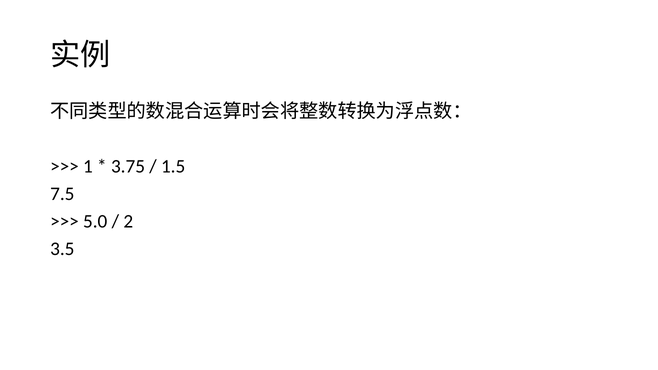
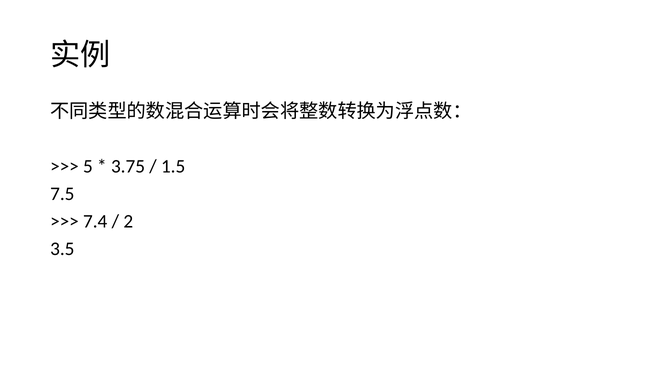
1: 1 -> 5 (88, 166)
5.0: 5.0 -> 7.4 (95, 222)
